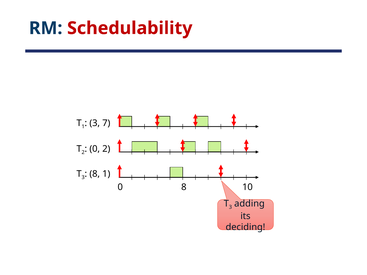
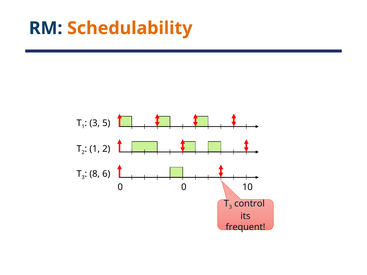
Schedulability colour: red -> orange (130, 28)
7: 7 -> 5 (106, 123)
0: 0 -> 1 (95, 149)
8 1: 1 -> 6 (106, 174)
0 8: 8 -> 0 (184, 187)
adding: adding -> control (250, 204)
deciding: deciding -> frequent (245, 227)
